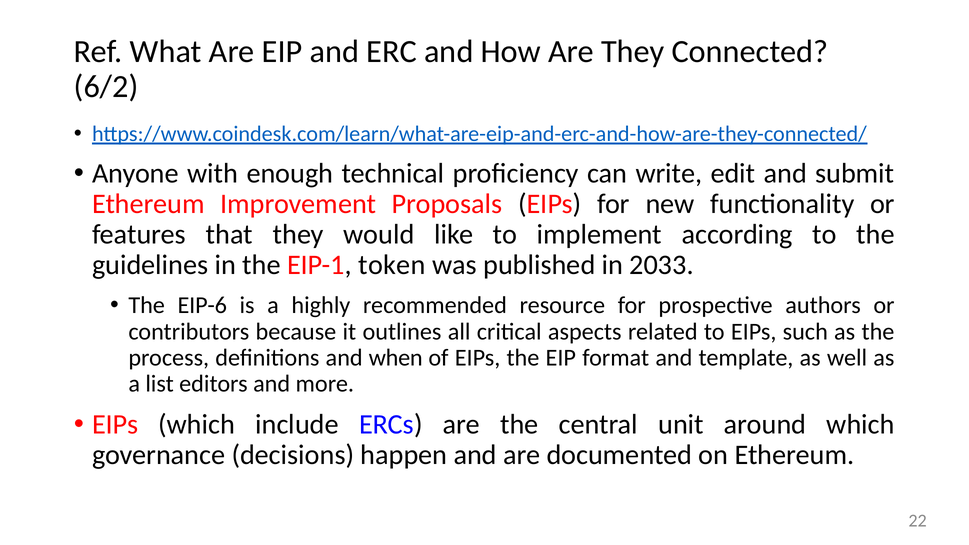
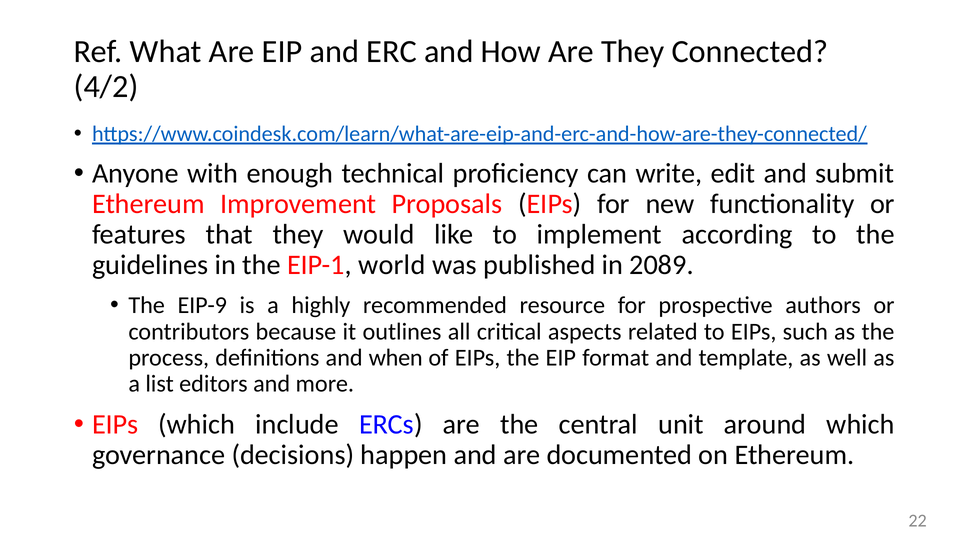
6/2: 6/2 -> 4/2 (106, 87)
token: token -> world (392, 265)
2033: 2033 -> 2089 (662, 265)
EIP-6: EIP-6 -> EIP-9 (202, 306)
